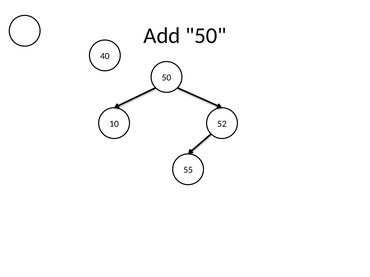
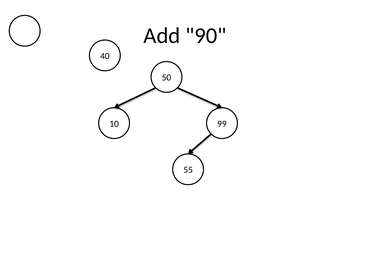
Add 50: 50 -> 90 (206, 36)
52: 52 -> 99 (222, 124)
